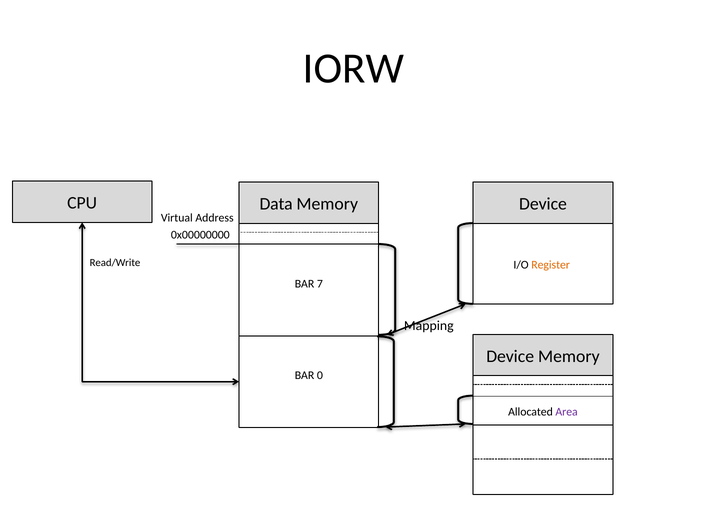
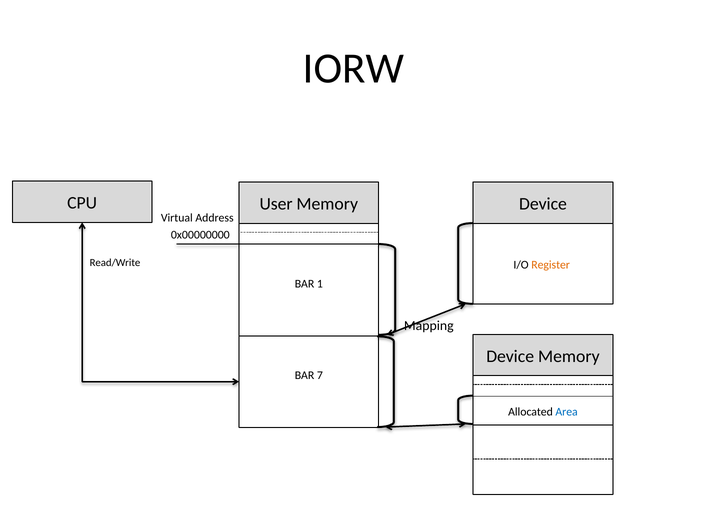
Data: Data -> User (276, 204)
7: 7 -> 1 (320, 284)
0: 0 -> 7 (320, 376)
Area colour: purple -> blue (567, 412)
